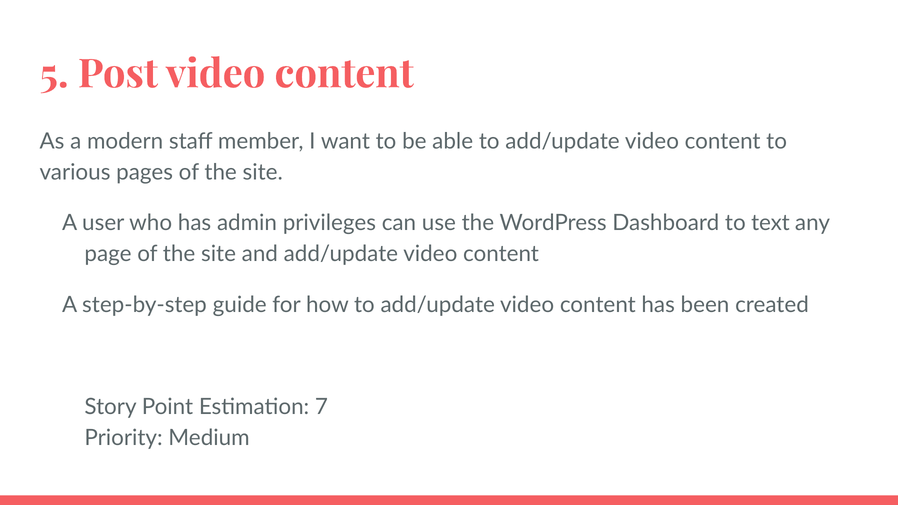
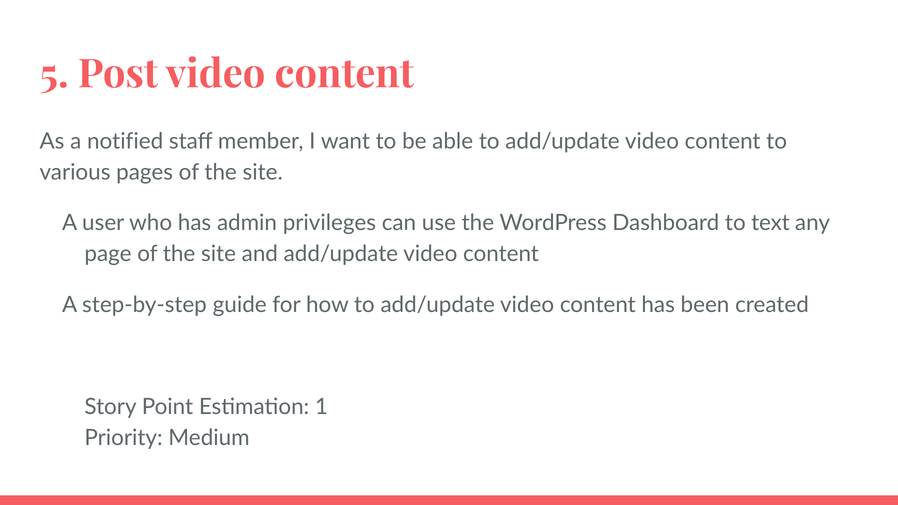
modern: modern -> notified (125, 141)
7: 7 -> 1 (321, 407)
